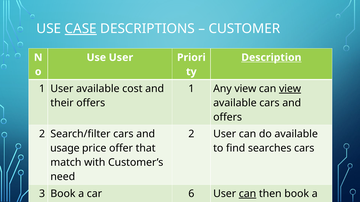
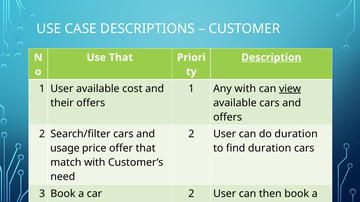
CASE underline: present -> none (81, 29)
Use User: User -> That (121, 58)
Any view: view -> with (245, 89)
do available: available -> duration (296, 134)
find searches: searches -> duration (270, 149)
car 6: 6 -> 2 (191, 194)
can underline: present -> none (248, 194)
